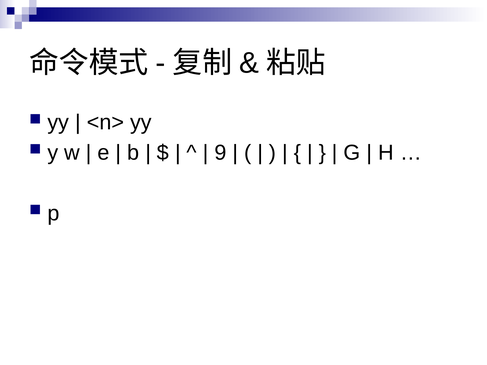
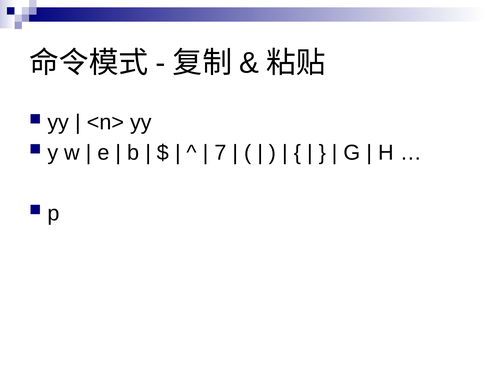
9: 9 -> 7 (220, 153)
